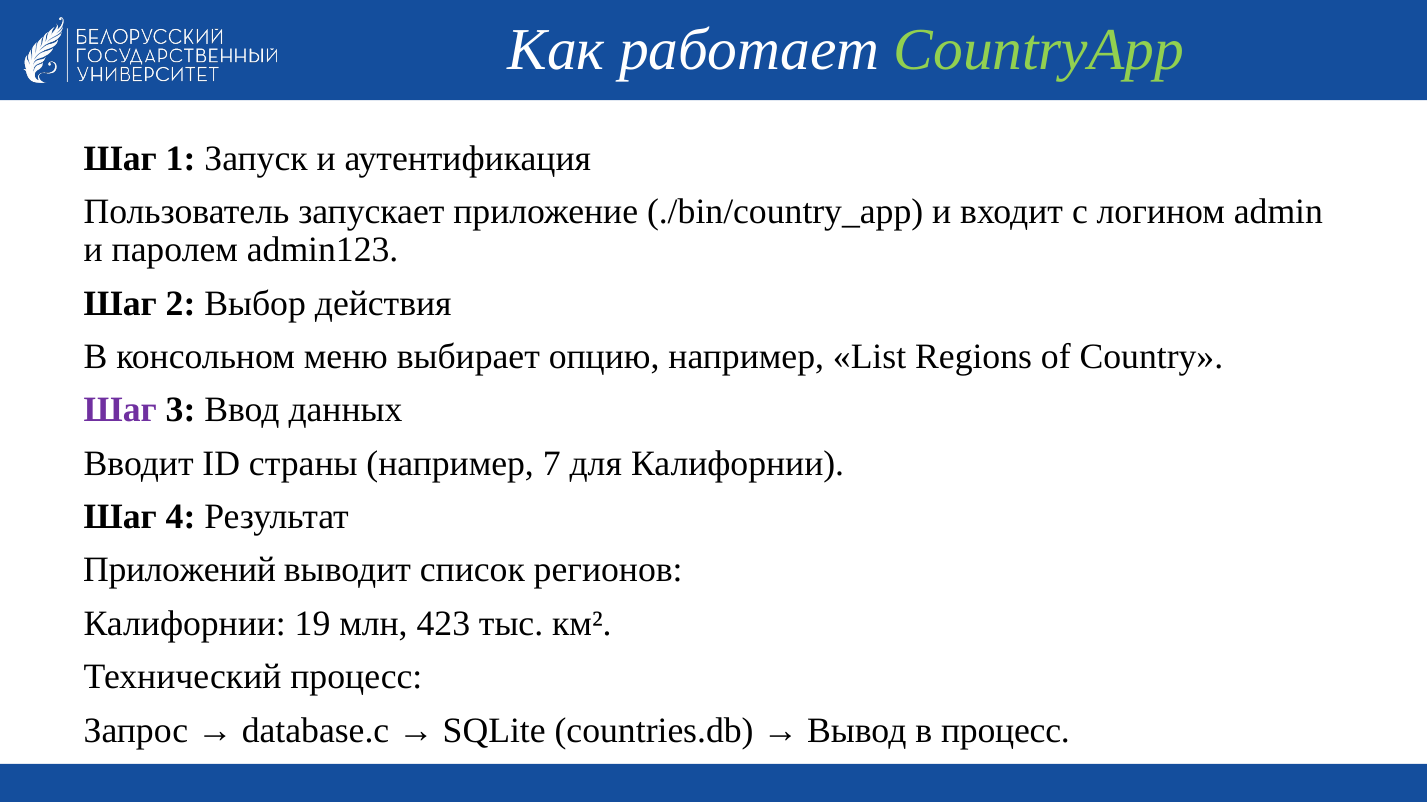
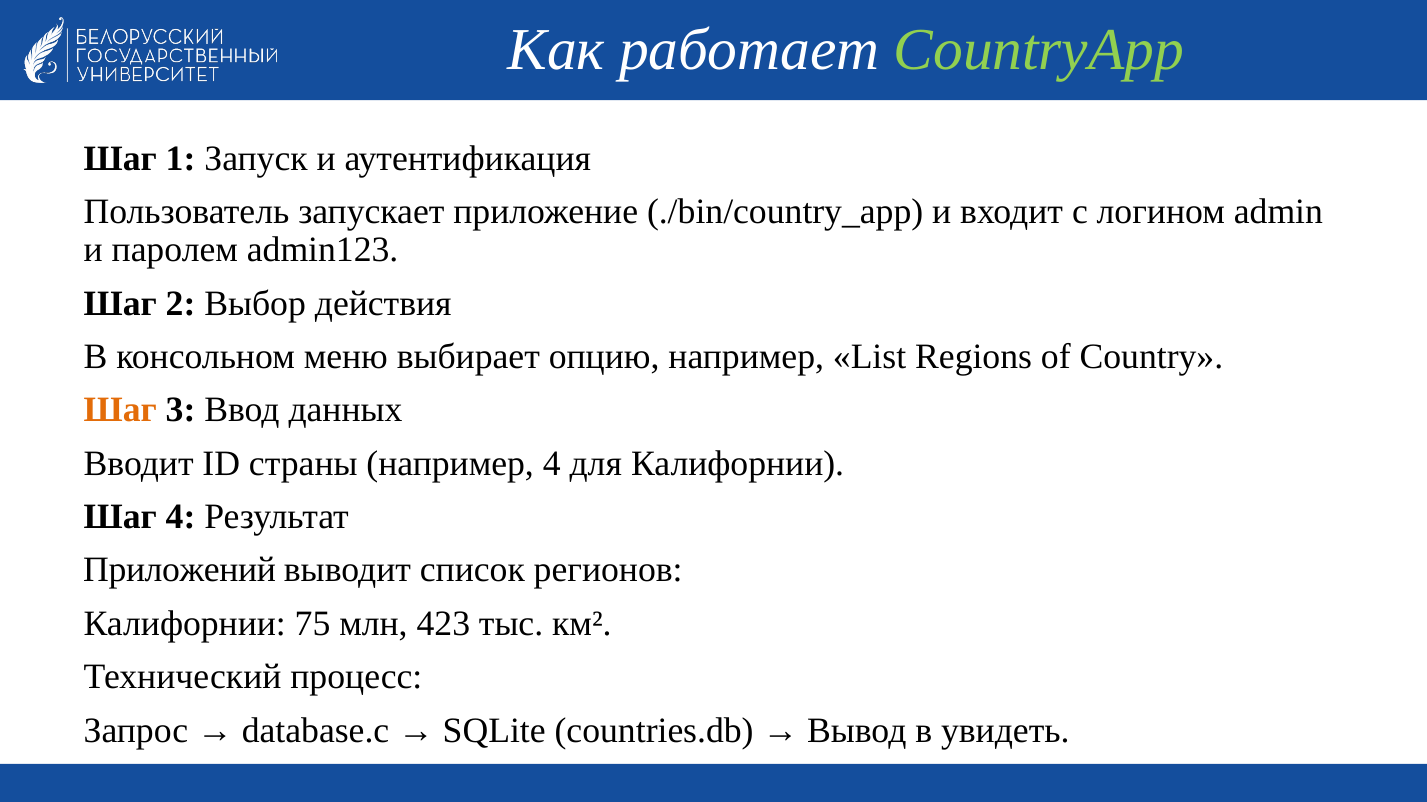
Шаг colour: purple -> orange (120, 411)
например 7: 7 -> 4 (552, 464)
19: 19 -> 75 (313, 624)
в процесс: процесс -> увидеть (1005, 731)
